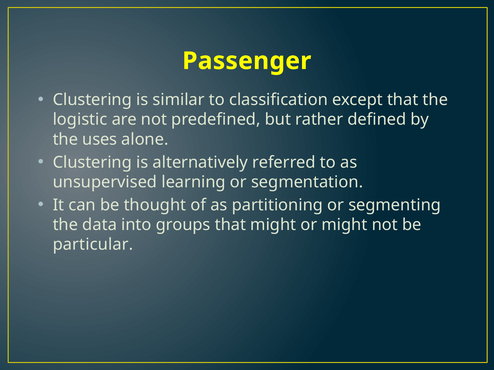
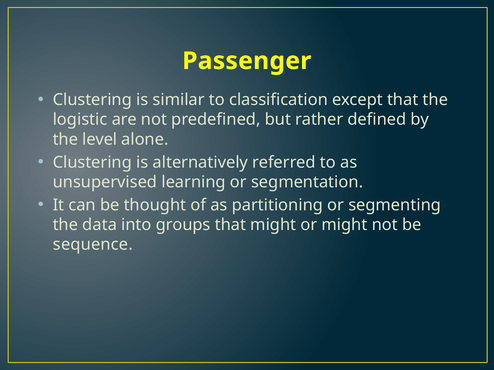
uses: uses -> level (100, 139)
particular: particular -> sequence (93, 245)
